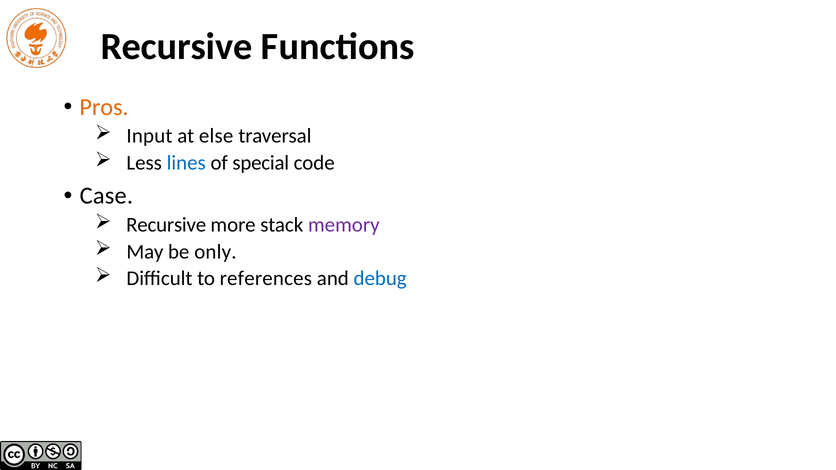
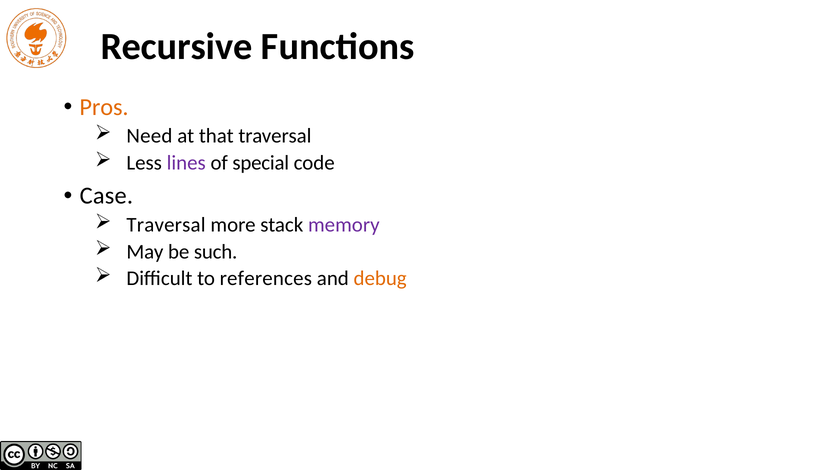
Input: Input -> Need (149, 136)
else: else -> that (216, 136)
lines colour: blue -> purple (186, 163)
Recursive: Recursive -> Traversal (166, 225)
only: only -> such (216, 252)
debug colour: blue -> orange (380, 279)
